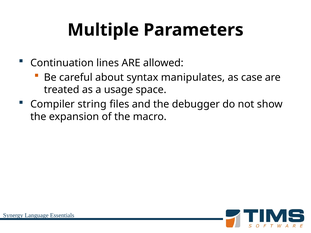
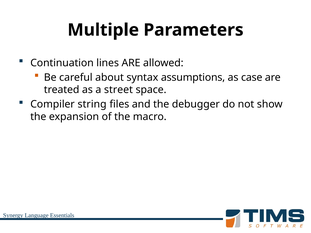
manipulates: manipulates -> assumptions (193, 77)
usage: usage -> street (118, 90)
